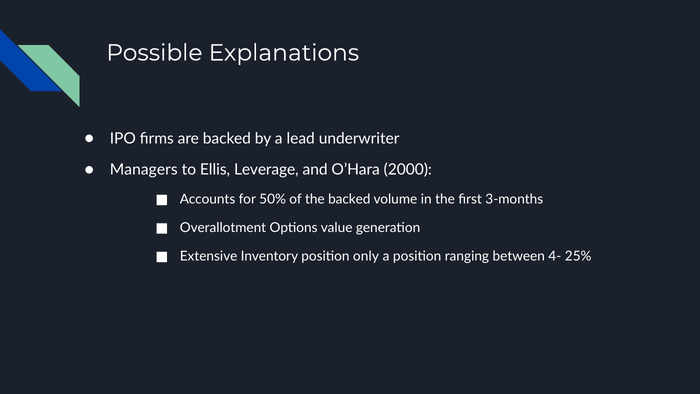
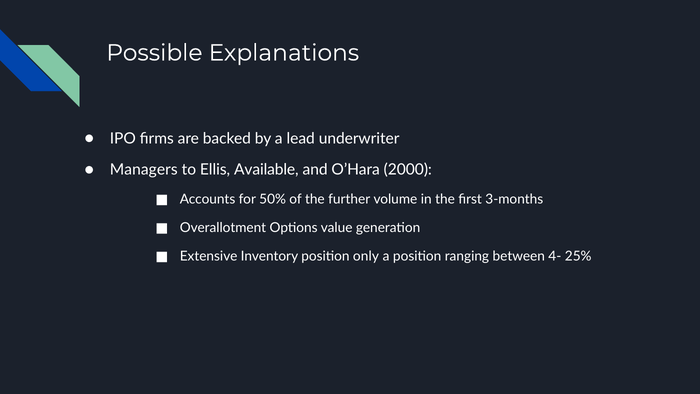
Leverage: Leverage -> Available (266, 170)
the backed: backed -> further (349, 199)
